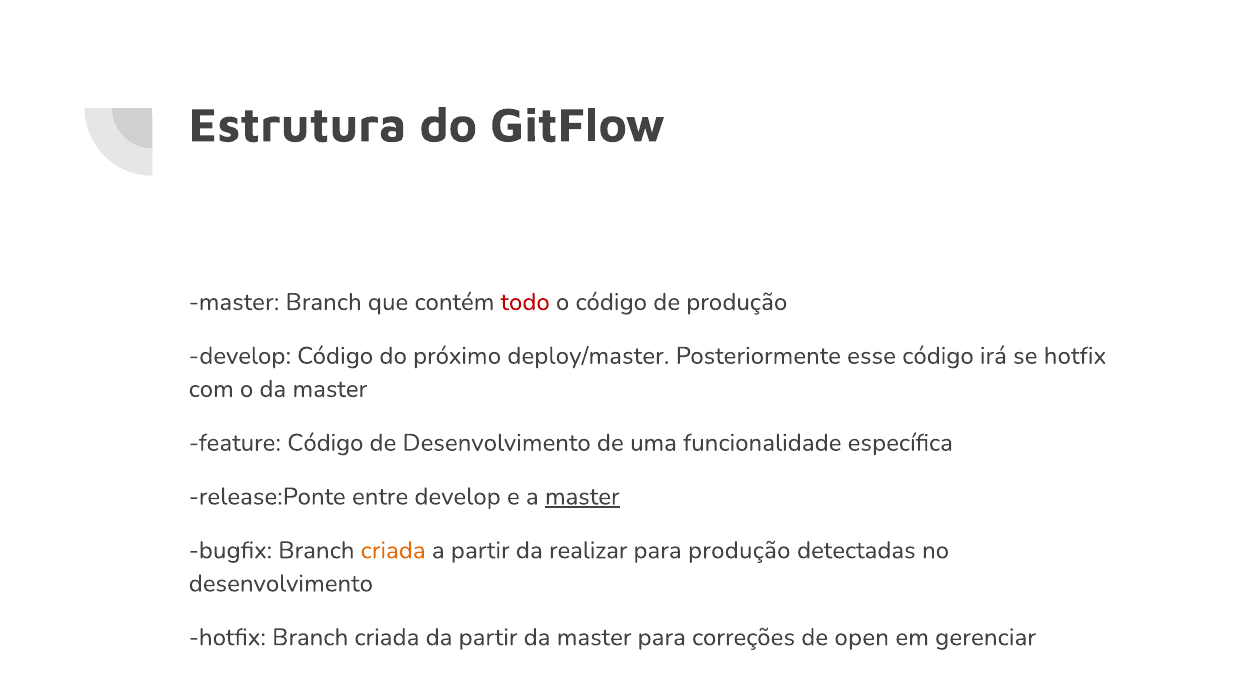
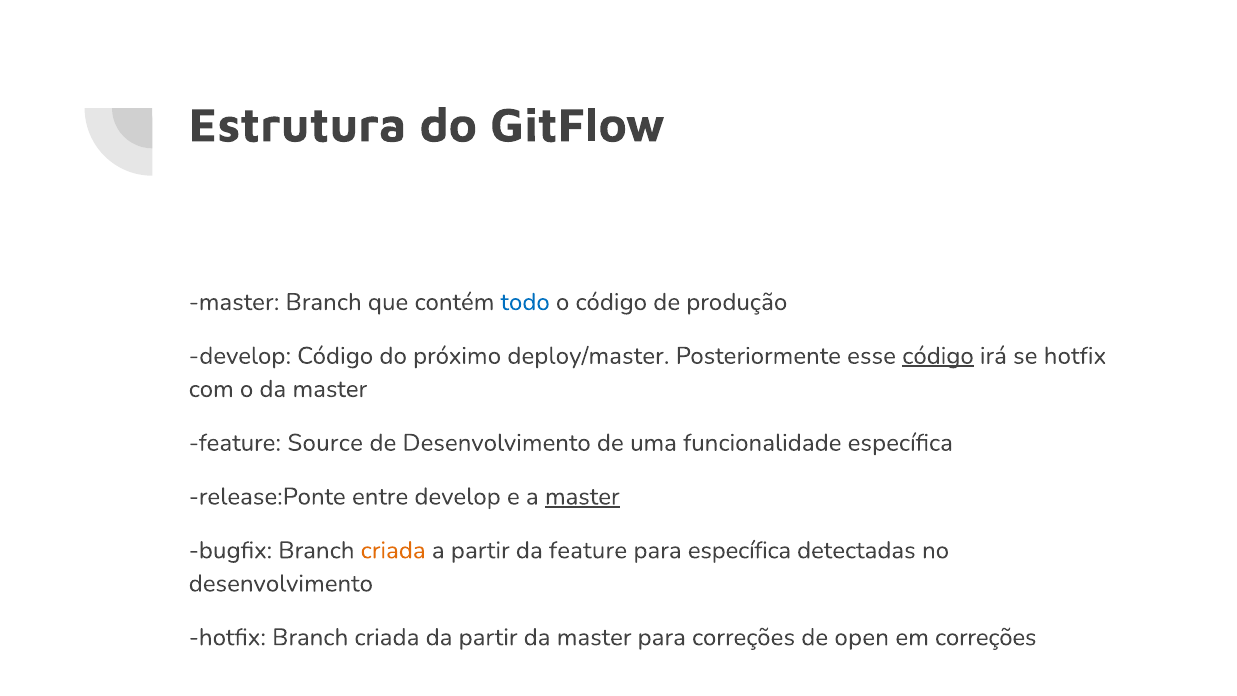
todo colour: red -> blue (525, 302)
código underline: none -> present (938, 356)
feature Código: Código -> Source (325, 443)
da realizar: realizar -> feature (588, 550)
para produção: produção -> específica (739, 550)
em gerenciar: gerenciar -> correções (986, 637)
